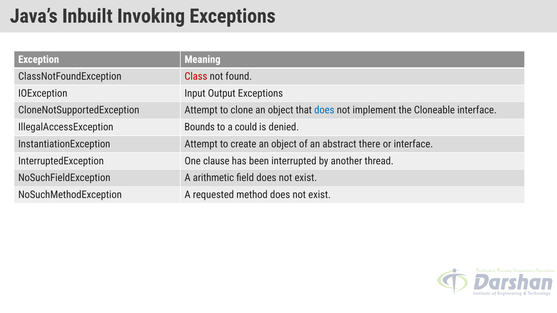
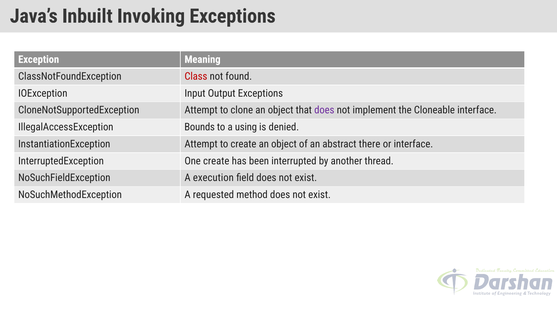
does colour: blue -> purple (324, 110)
could: could -> using (246, 127)
One clause: clause -> create (216, 161)
arithmetic: arithmetic -> execution (213, 178)
